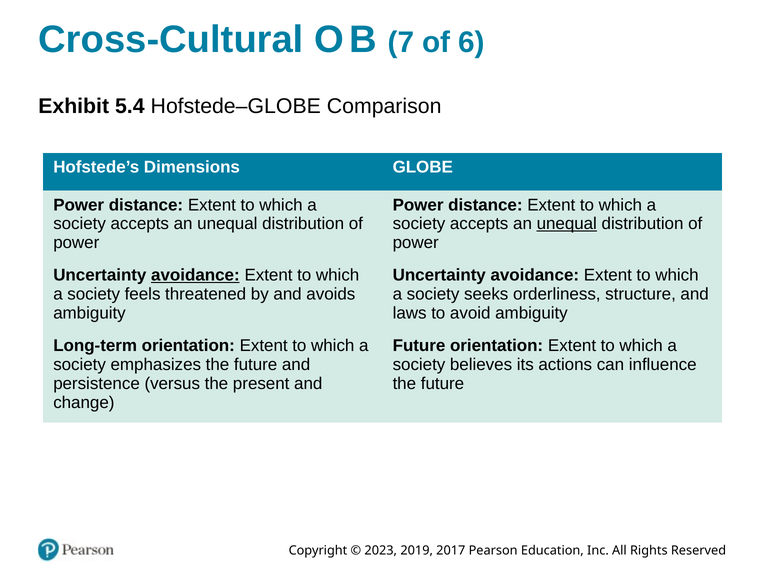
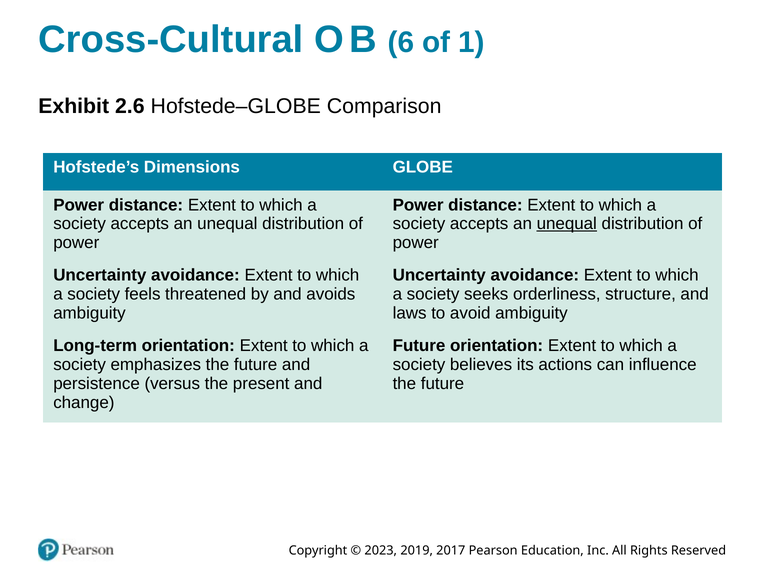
7: 7 -> 6 (401, 42)
6: 6 -> 1 (472, 42)
5.4: 5.4 -> 2.6 (130, 106)
avoidance underline: present -> none (195, 275)
